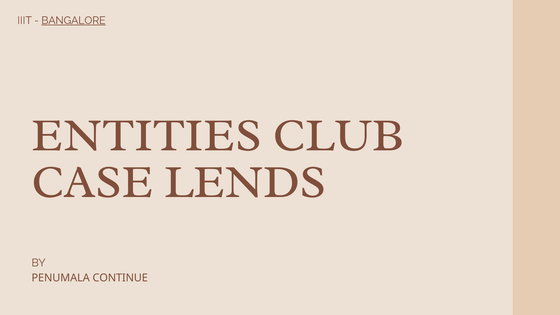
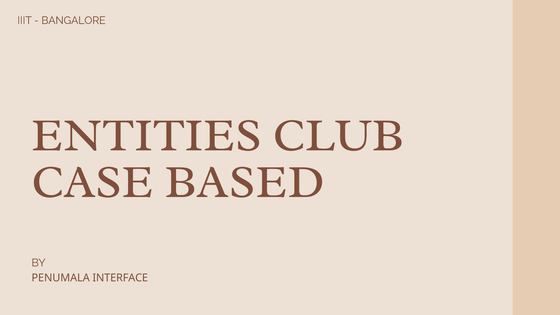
BANGALORE underline: present -> none (73, 20)
LENDS: LENDS -> BASED (245, 182)
CONTINUE: CONTINUE -> INTERFACE (120, 278)
